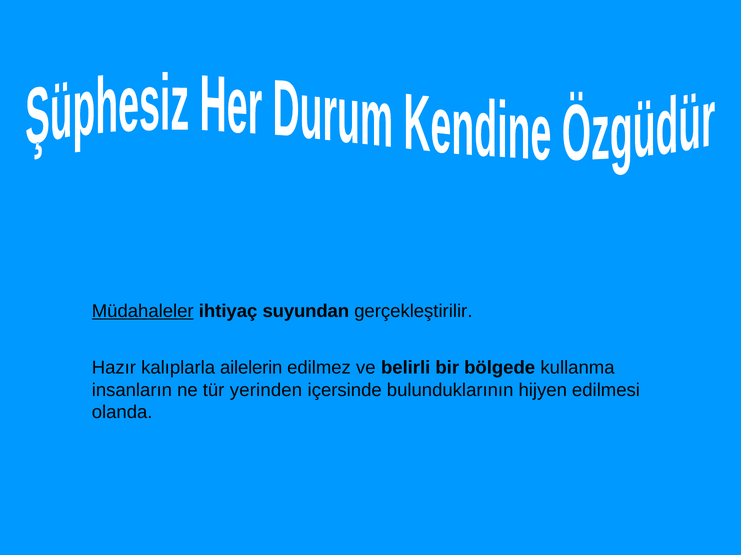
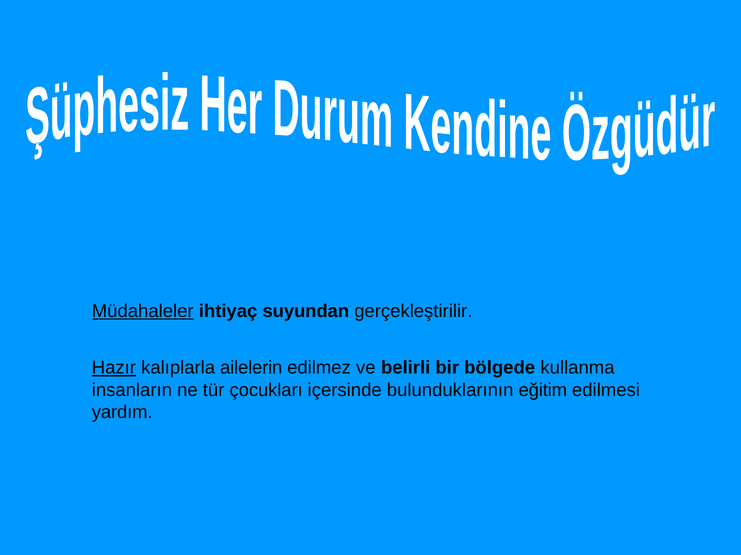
Hazır underline: none -> present (114, 368)
yerinden: yerinden -> çocukları (266, 390)
hijyen: hijyen -> eğitim (543, 390)
olanda: olanda -> yardım (122, 413)
